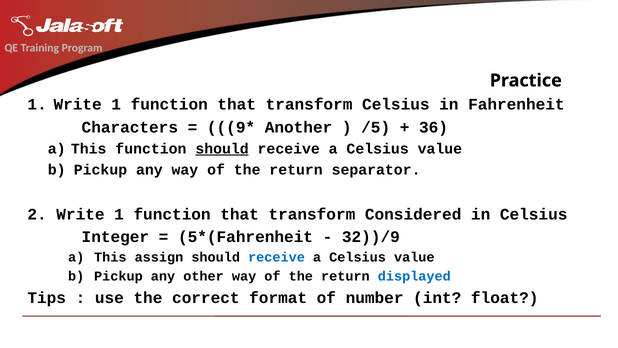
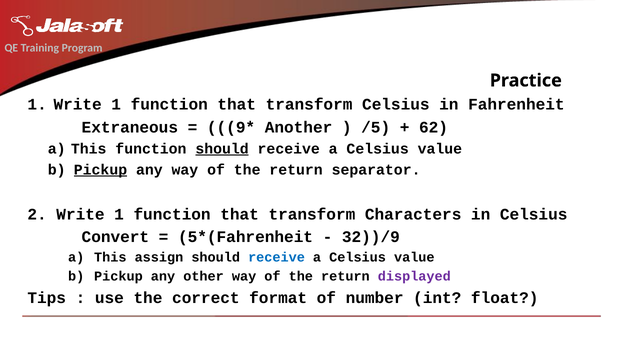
Characters: Characters -> Extraneous (130, 127)
36: 36 -> 62 (434, 127)
Pickup underline: none -> present (100, 169)
Considered: Considered -> Characters (413, 214)
Integer: Integer -> Convert (115, 237)
displayed colour: blue -> purple (414, 276)
